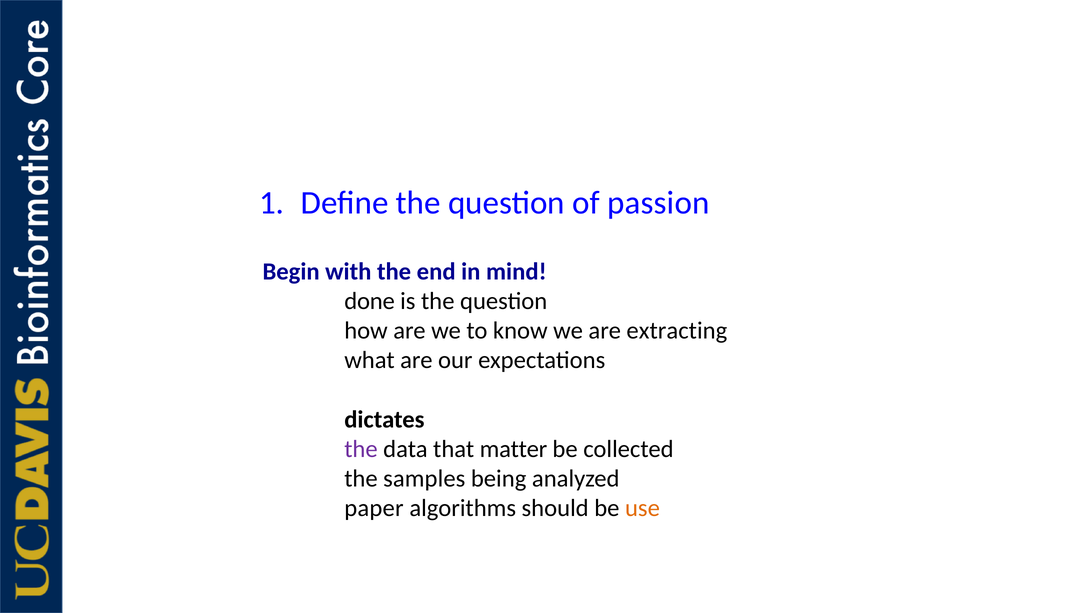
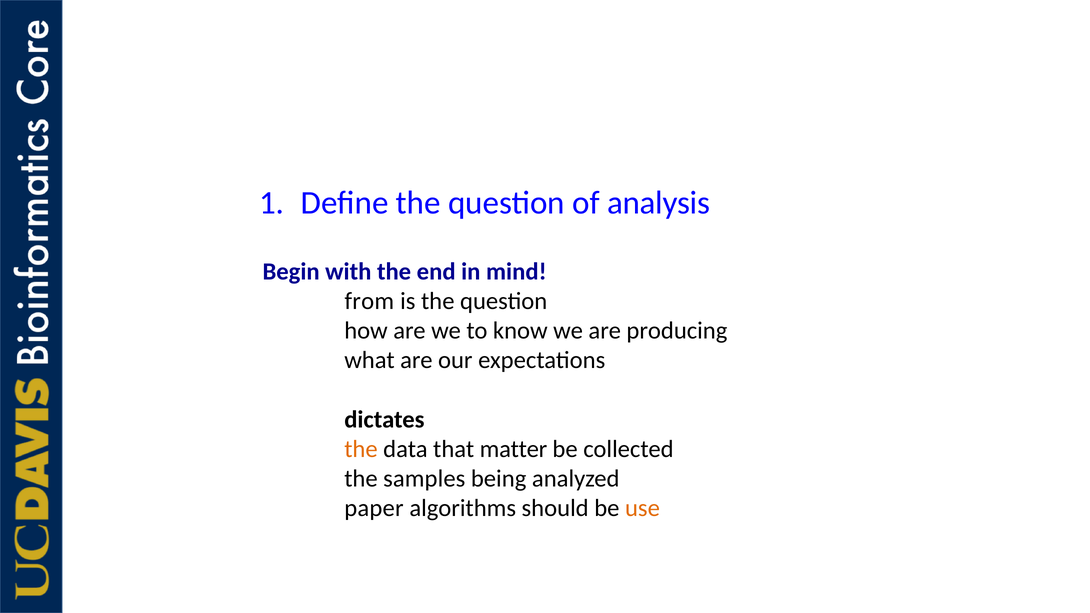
passion: passion -> analysis (659, 203)
done: done -> from (369, 301)
extracting: extracting -> producing (677, 331)
the colour: purple -> orange (361, 449)
